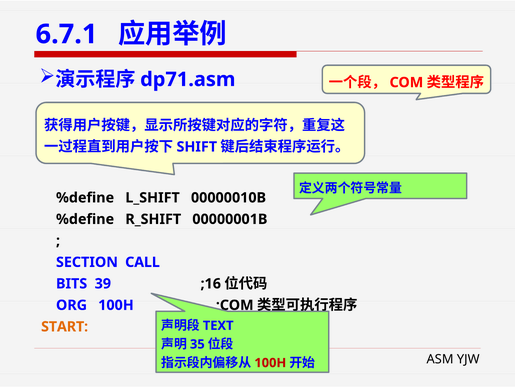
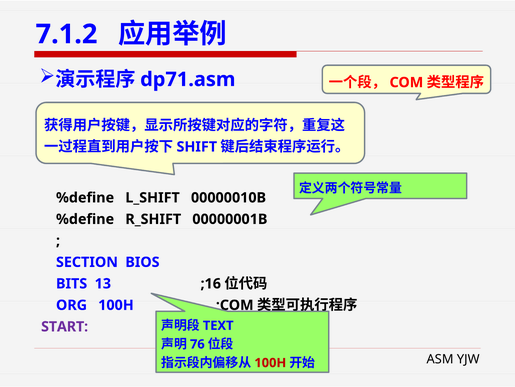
6.7.1: 6.7.1 -> 7.1.2 (66, 34)
CALL: CALL -> BIOS (142, 262)
39: 39 -> 13 (103, 283)
START colour: orange -> purple (65, 326)
35: 35 -> 76 (197, 344)
